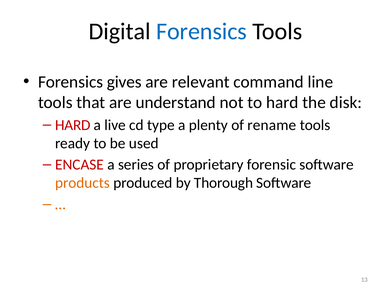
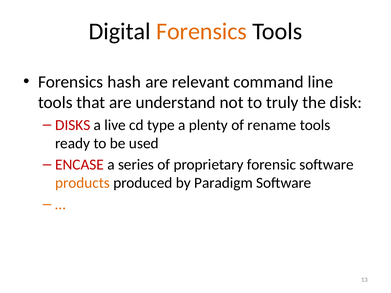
Forensics colour: blue -> orange (201, 31)
gives: gives -> hash (124, 82)
to hard: hard -> truly (282, 103)
HARD: HARD -> DISKS (73, 125)
Thorough: Thorough -> Paradigm (223, 183)
